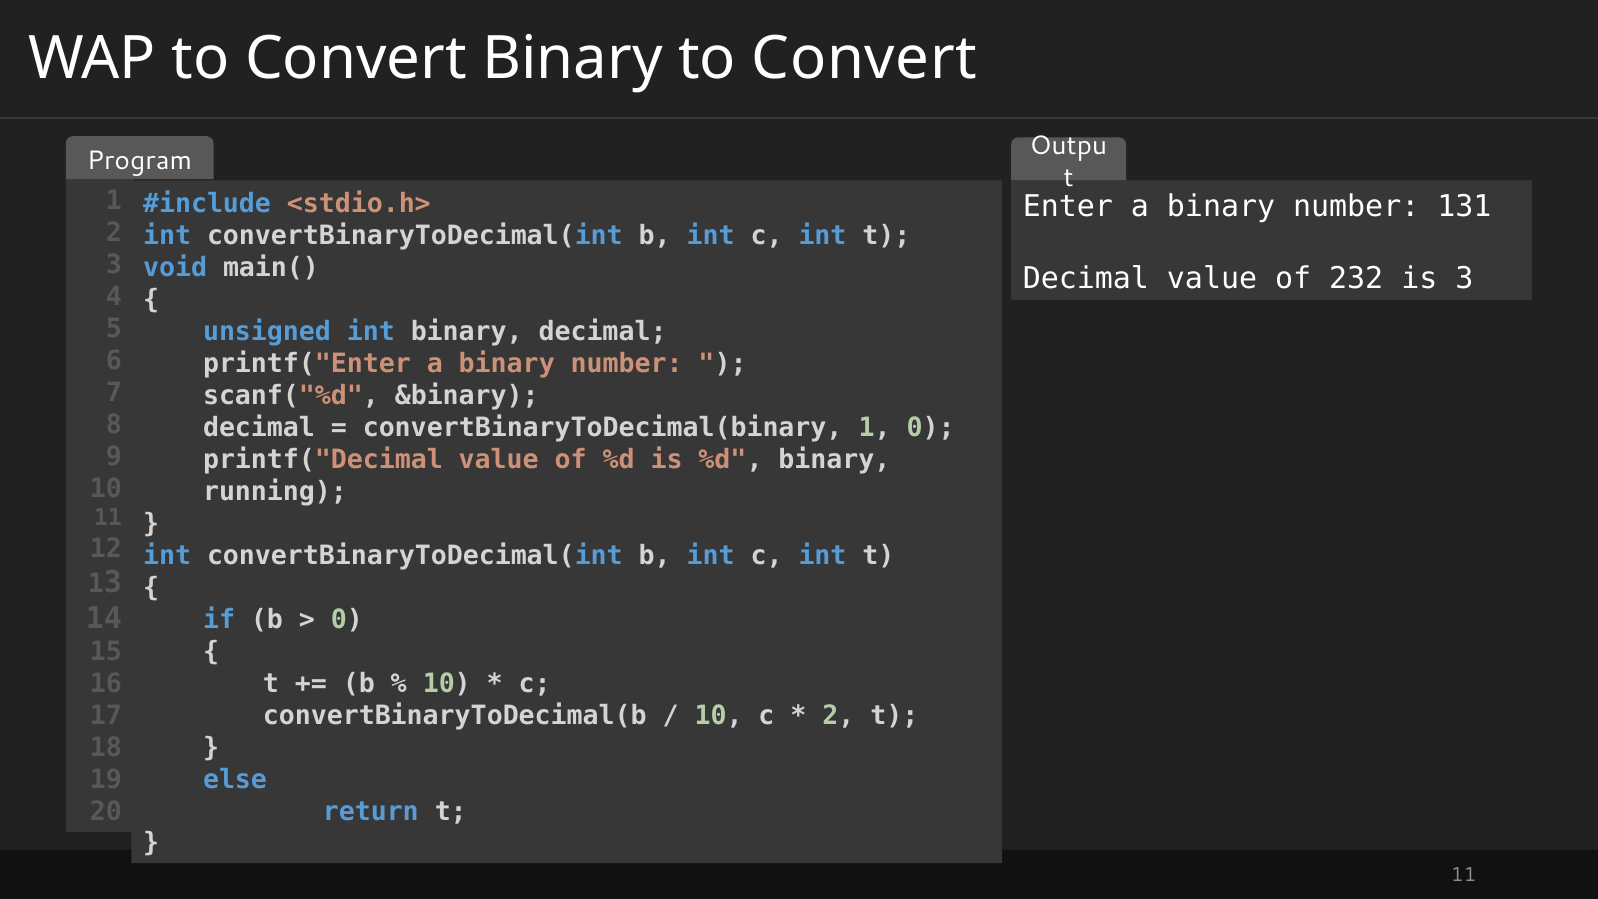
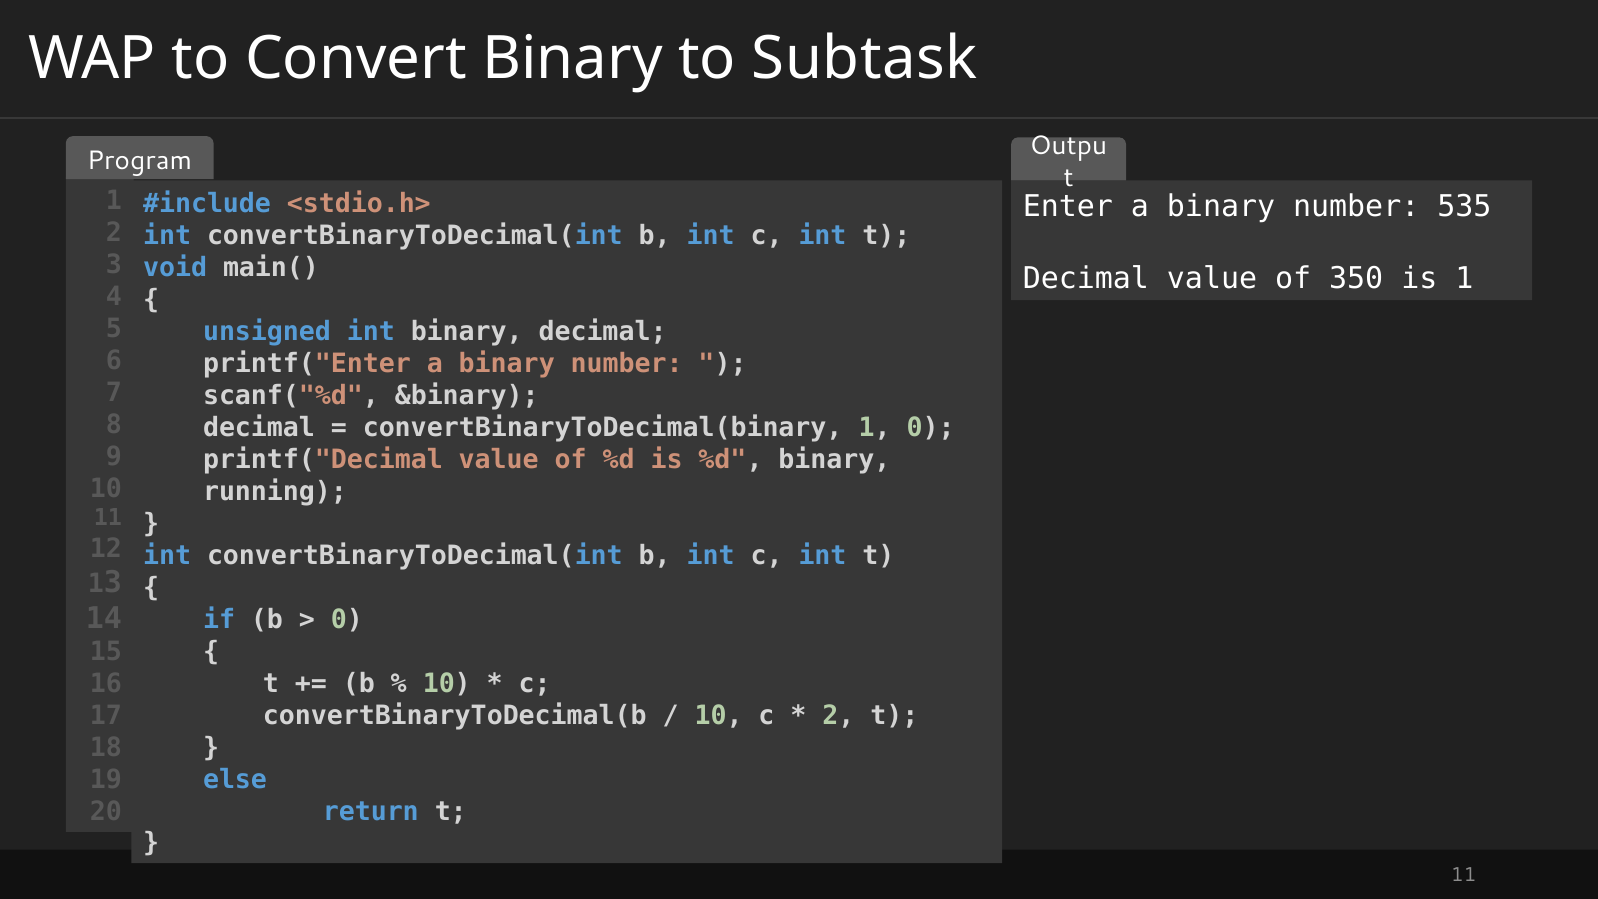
Binary to Convert: Convert -> Subtask (865, 59)
131: 131 -> 535 (1464, 206)
232: 232 -> 350 (1356, 278)
is 3: 3 -> 1 (1464, 278)
